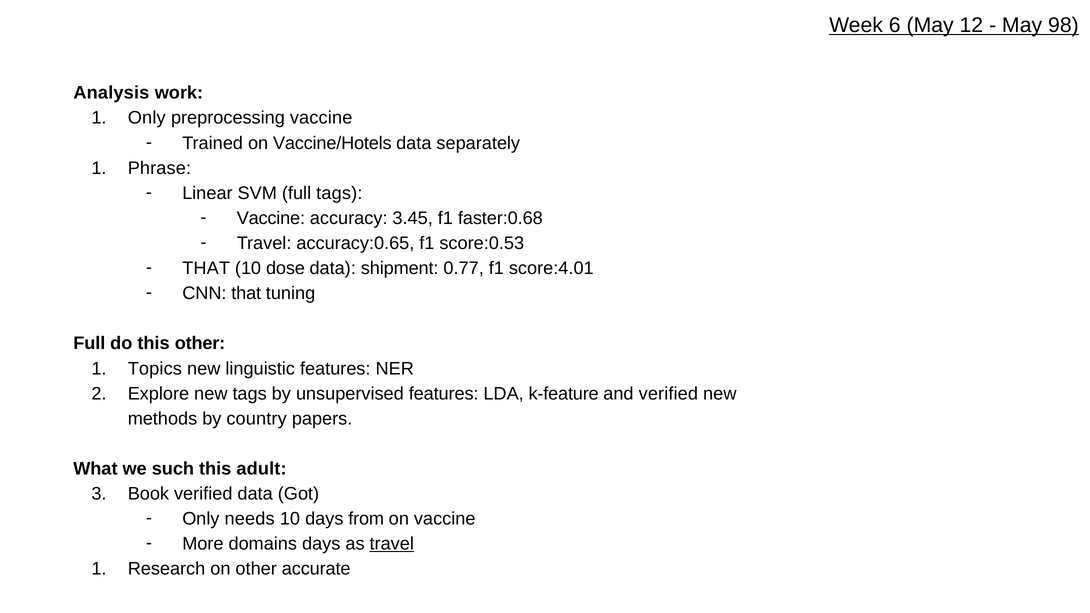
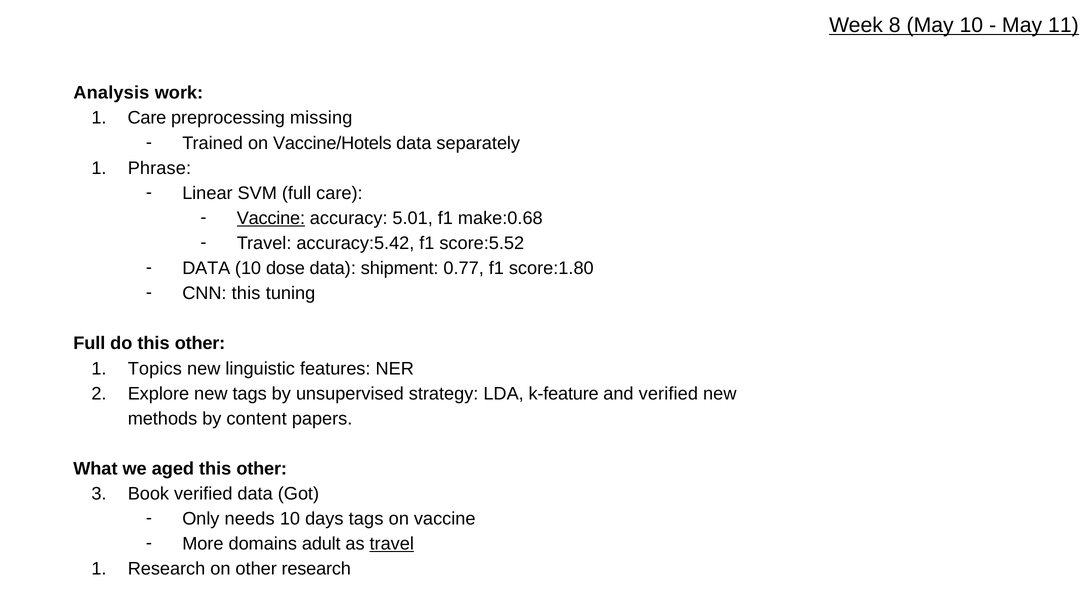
6: 6 -> 8 (895, 25)
May 12: 12 -> 10 (971, 25)
98: 98 -> 11 (1063, 25)
Only: Only -> Care (147, 118)
preprocessing vaccine: vaccine -> missing (321, 118)
full tags: tags -> care (339, 193)
Vaccine underline: none -> present (271, 218)
3.45: 3.45 -> 5.01 (413, 218)
faster:0.68: faster:0.68 -> make:0.68 (500, 218)
accuracy:0.65: accuracy:0.65 -> accuracy:5.42 (355, 243)
score:0.53: score:0.53 -> score:5.52 (482, 243)
THAT: THAT -> DATA (206, 268)
score:4.01: score:4.01 -> score:1.80 (551, 268)
CNN that: that -> this (246, 293)
unsupervised features: features -> strategy (444, 394)
country: country -> content (257, 419)
such: such -> aged (173, 469)
adult: adult -> other (262, 469)
days from: from -> tags (366, 519)
domains days: days -> adult (321, 544)
other accurate: accurate -> research (316, 569)
